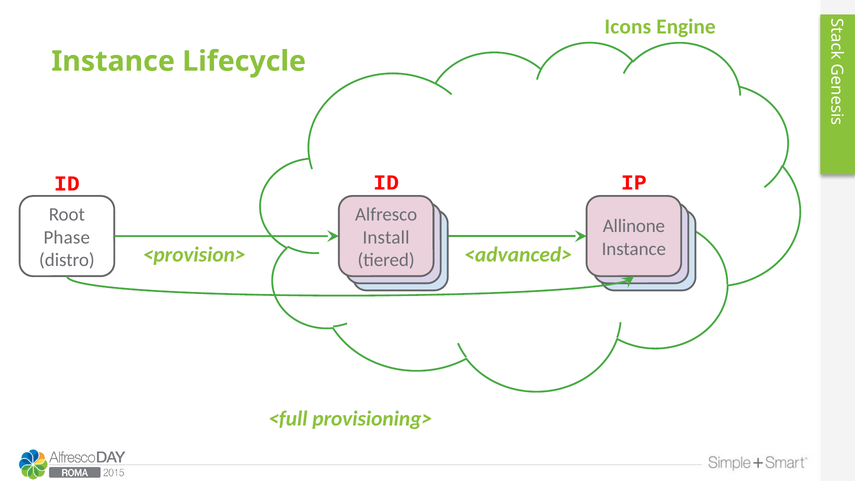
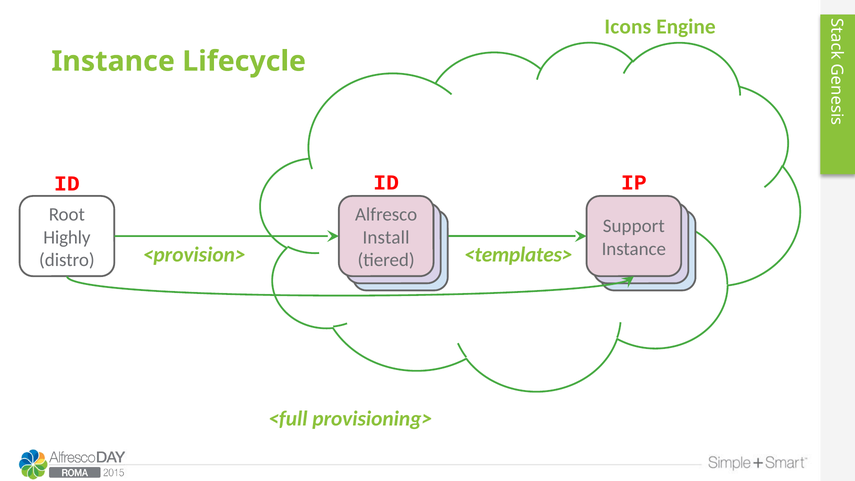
Allinone: Allinone -> Support (634, 226)
Phase: Phase -> Highly (67, 237)
<advanced>: <advanced> -> <templates> (518, 254)
